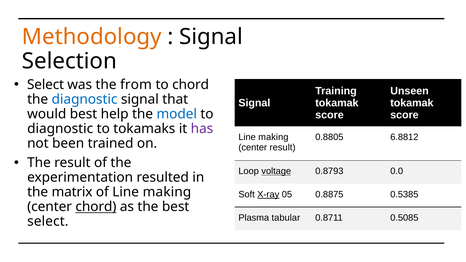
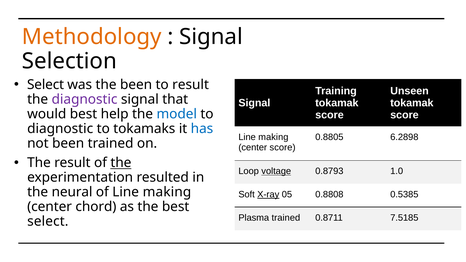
the from: from -> been (136, 85)
to chord: chord -> result (191, 85)
diagnostic colour: blue -> purple (85, 99)
has colour: purple -> blue (202, 129)
6.8812: 6.8812 -> 6.2898 (404, 137)
center result: result -> score (283, 147)
the underline: none -> present (121, 163)
0.0: 0.0 -> 1.0 (397, 171)
matrix: matrix -> neural (72, 192)
0.8875: 0.8875 -> 0.8808 (329, 195)
chord underline: present -> none (96, 207)
Plasma tabular: tabular -> trained (286, 218)
0.5085: 0.5085 -> 7.5185 (404, 218)
